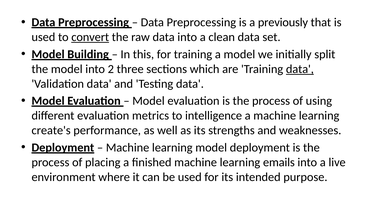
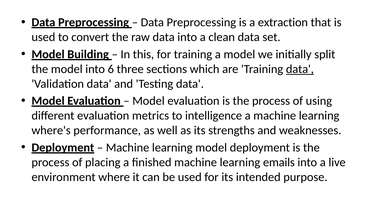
previously: previously -> extraction (283, 22)
convert underline: present -> none (90, 37)
2: 2 -> 6 (111, 69)
create's: create's -> where's (51, 130)
